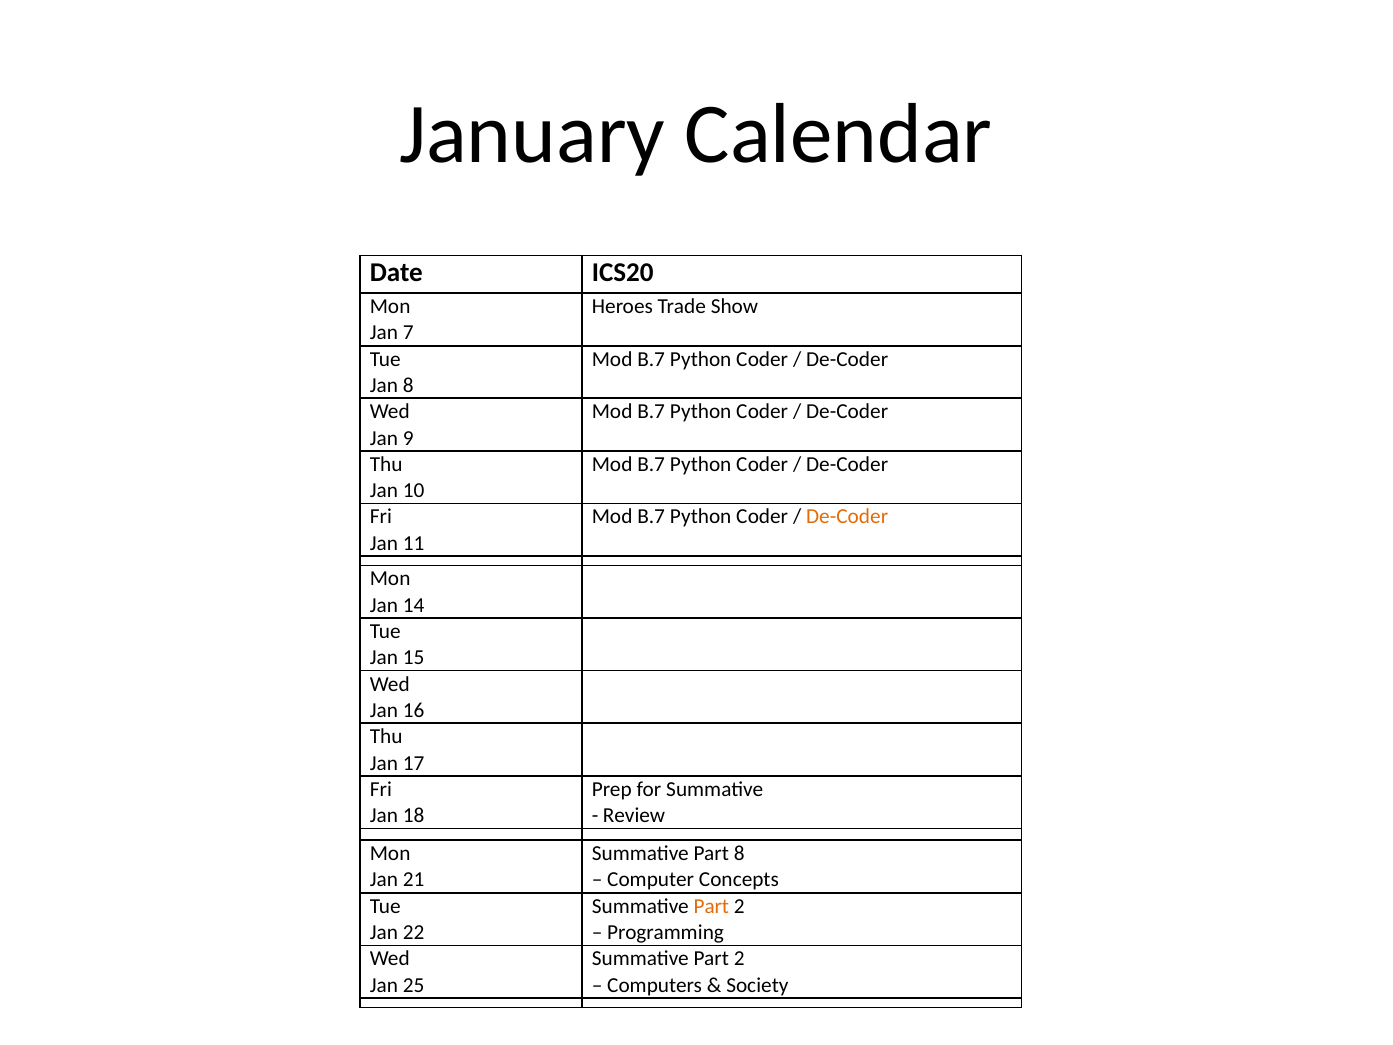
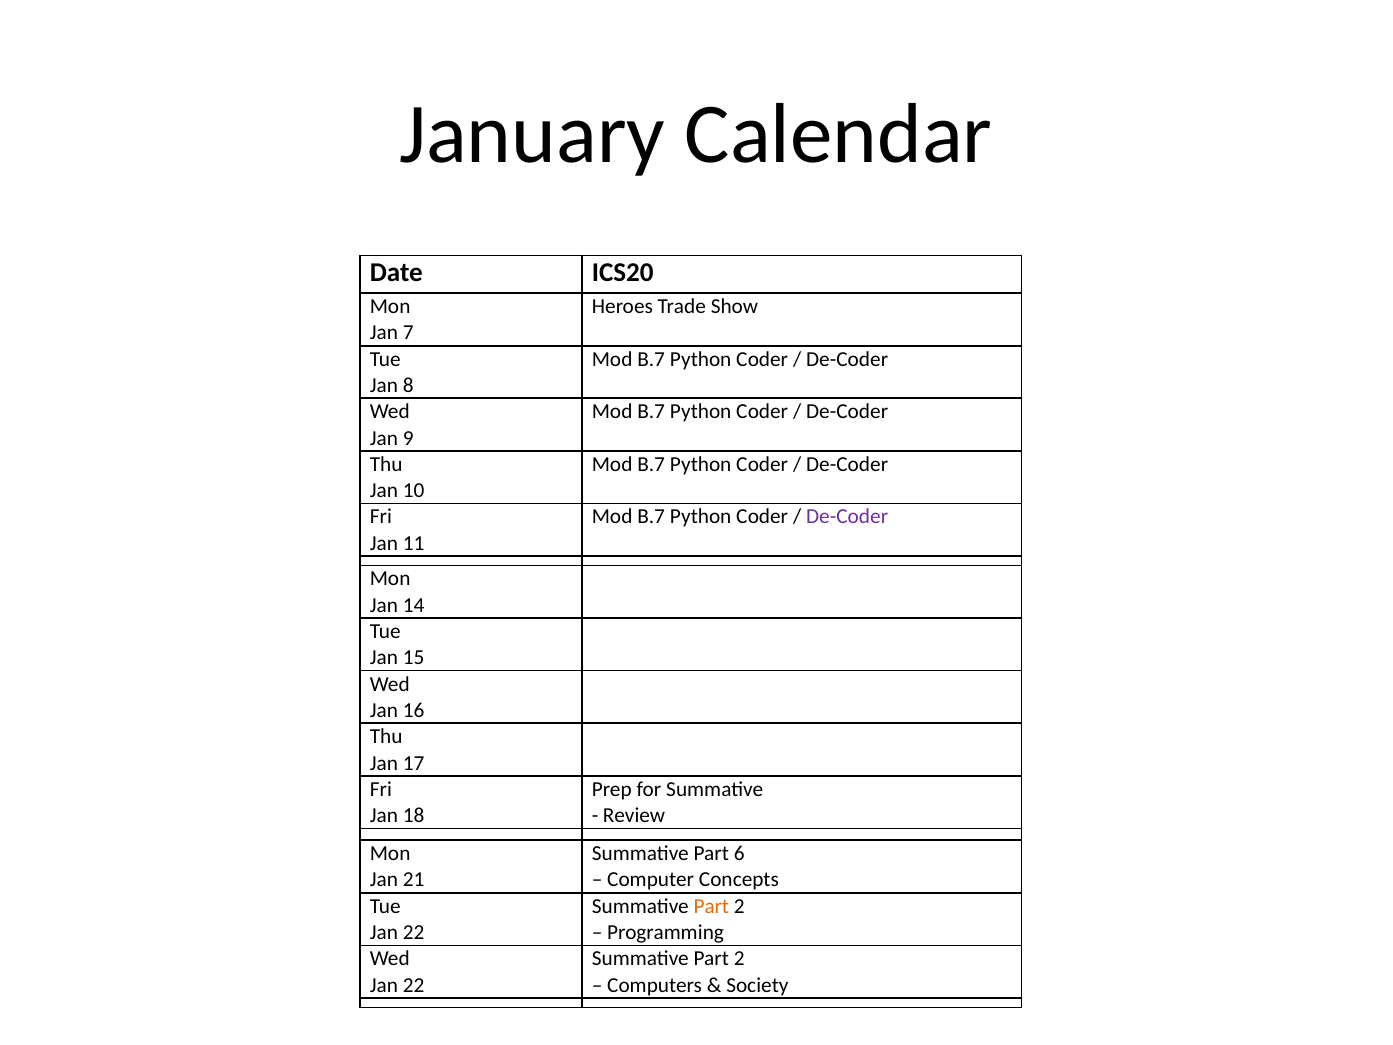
De-Coder colour: orange -> purple (847, 517)
Part 8: 8 -> 6 (739, 853)
25: 25 -> 22 (414, 985)
